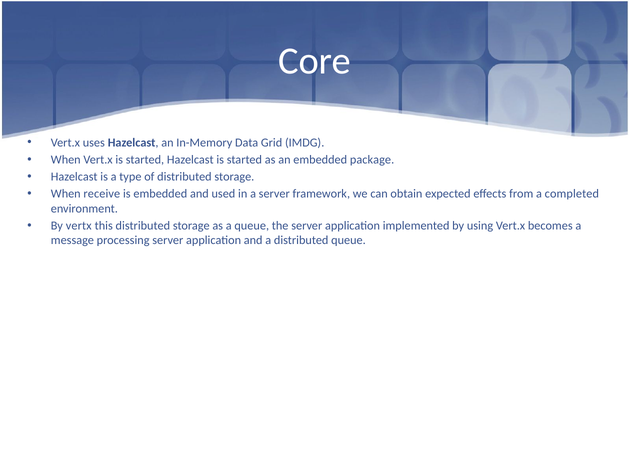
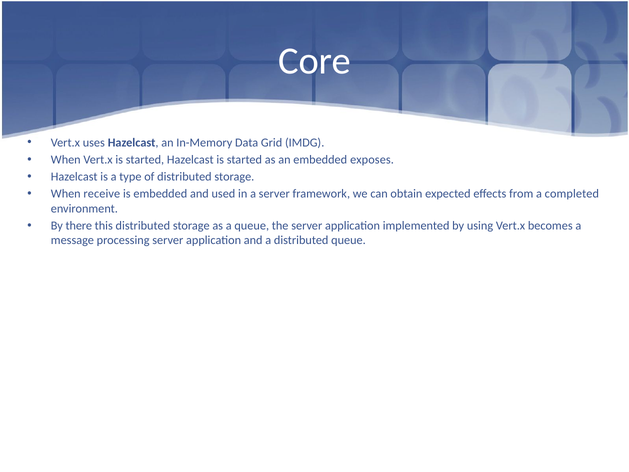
package: package -> exposes (372, 160)
vertx: vertx -> there (79, 226)
